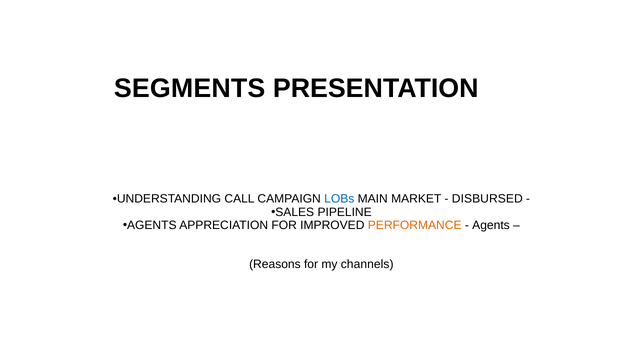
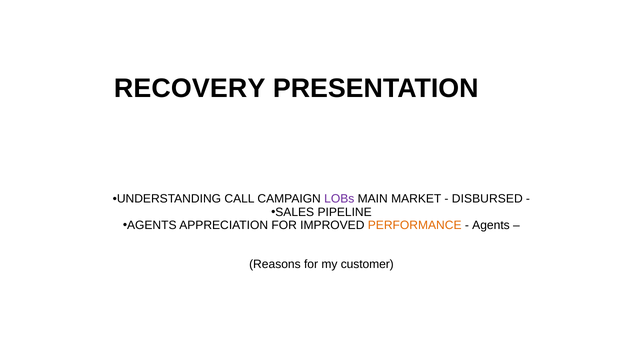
SEGMENTS: SEGMENTS -> RECOVERY (190, 88)
LOBs colour: blue -> purple (339, 199)
channels: channels -> customer (367, 264)
